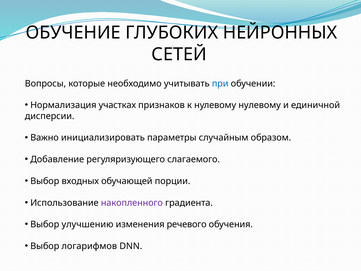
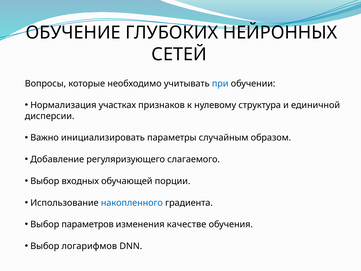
нулевому нулевому: нулевому -> структура (260, 105)
накопленного colour: purple -> blue (132, 203)
улучшению: улучшению -> параметров (88, 224)
речевого: речевого -> качестве (187, 224)
